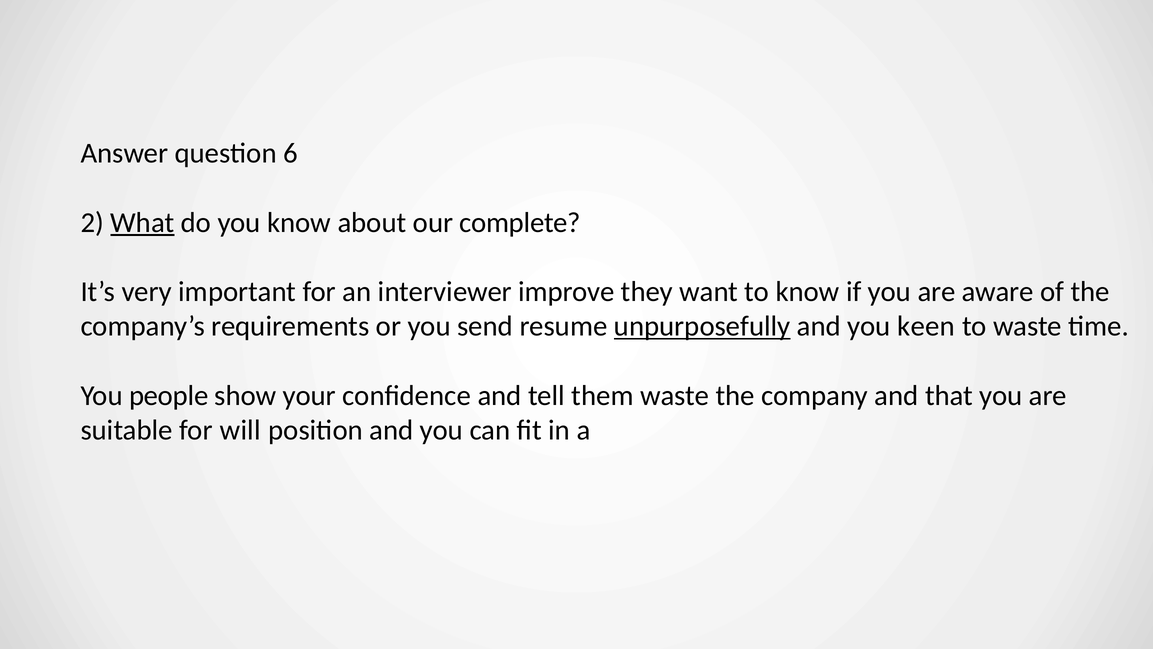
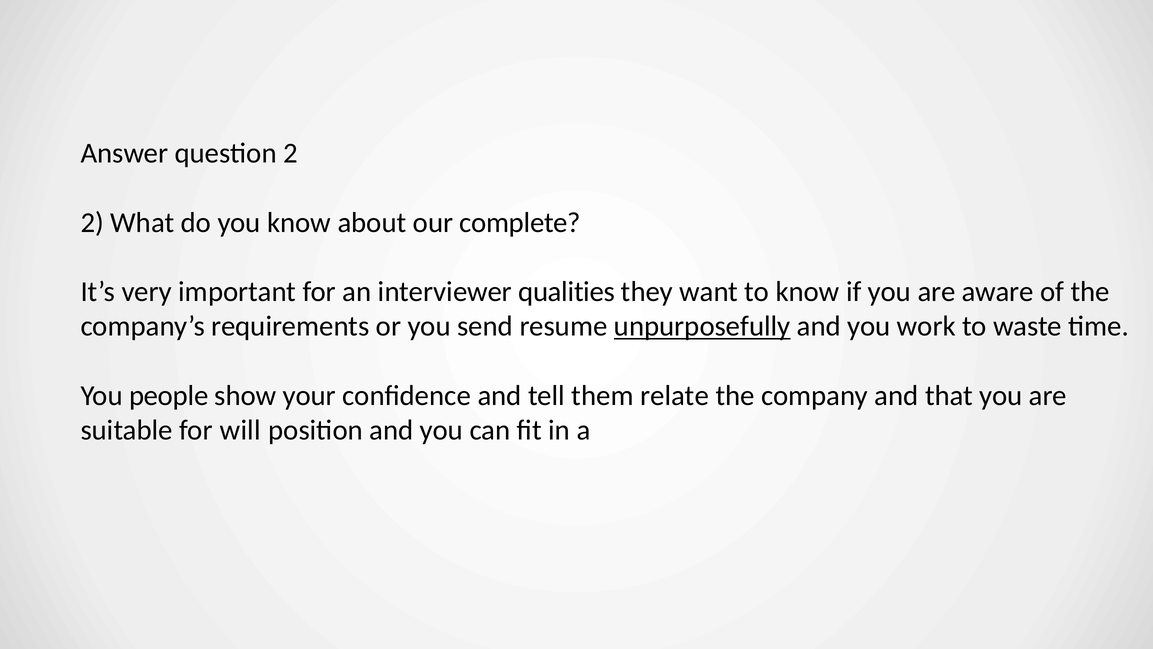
question 6: 6 -> 2 (290, 153)
What underline: present -> none (142, 222)
improve: improve -> qualities (567, 292)
keen: keen -> work (926, 326)
them waste: waste -> relate (675, 395)
